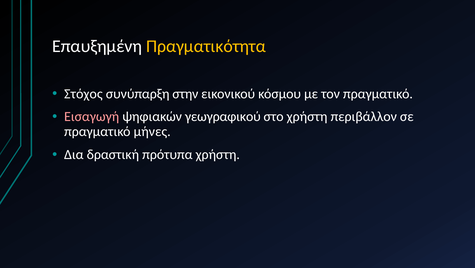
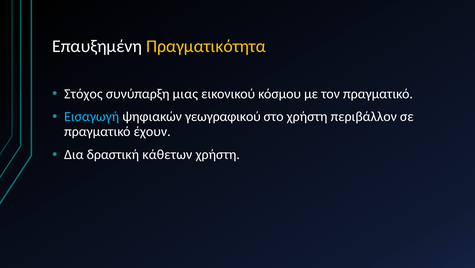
στην: στην -> μιας (185, 94)
Εισαγωγή colour: pink -> light blue (92, 116)
μήνες: μήνες -> έχουν (152, 131)
πρότυπα: πρότυπα -> κάθετων (167, 154)
